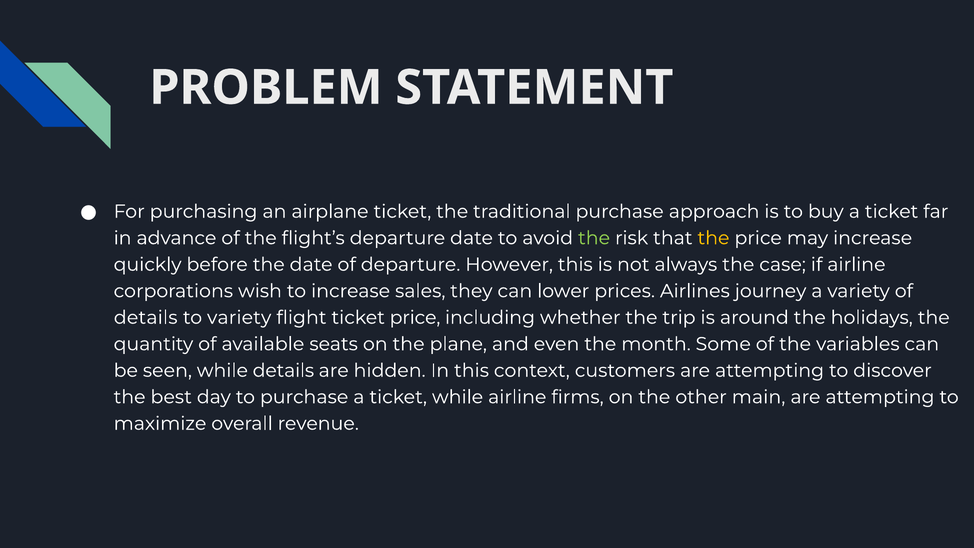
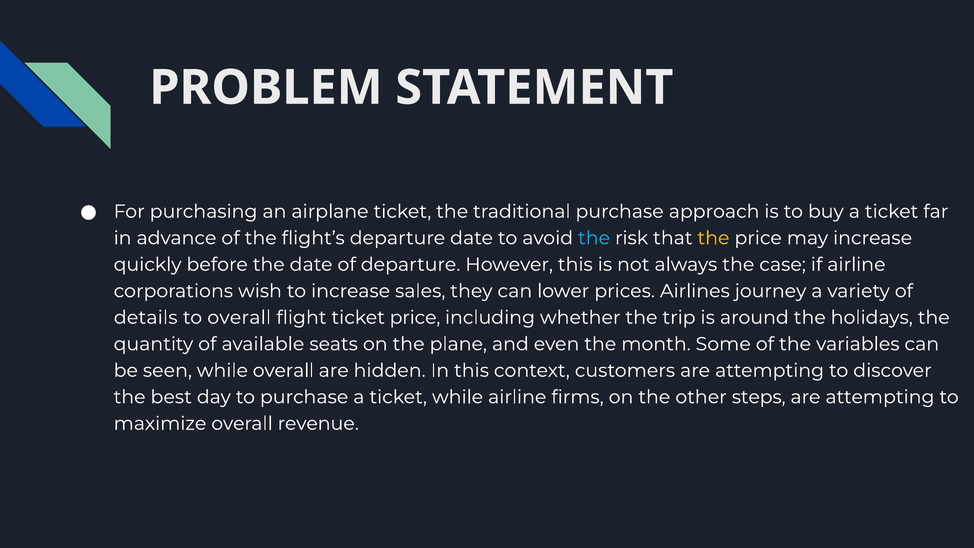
the colour: light green -> light blue (594, 238)
to variety: variety -> overall (239, 317)
while details: details -> overall (283, 370)
main: main -> steps (759, 397)
